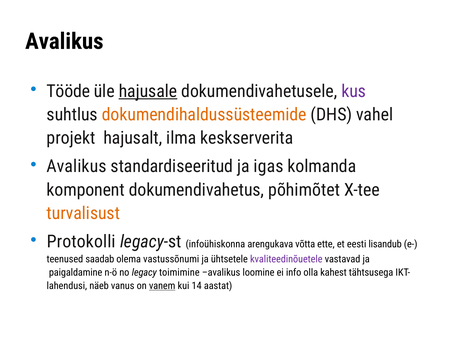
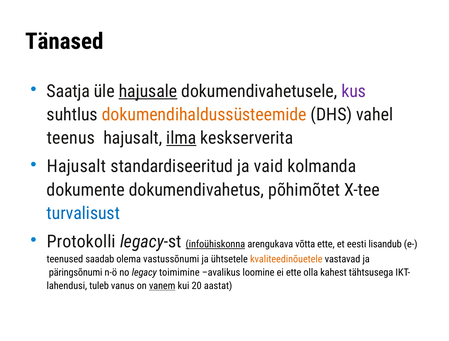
Avalikus: Avalikus -> Tänased (64, 41)
Tööde: Tööde -> Saatja (68, 91)
projekt: projekt -> teenus (71, 138)
ilma underline: none -> present (181, 138)
Avalikus: Avalikus -> Hajusalt (77, 167)
igas: igas -> vaid (269, 167)
komponent: komponent -> dokumente (86, 190)
turvalisust colour: orange -> blue (83, 213)
infoühiskonna underline: none -> present (215, 244)
kvaliteedinõuetele colour: purple -> orange (286, 259)
paigaldamine: paigaldamine -> päringsõnumi (76, 273)
ei info: info -> ette (294, 273)
näeb: näeb -> tuleb (99, 286)
14: 14 -> 20 (197, 286)
